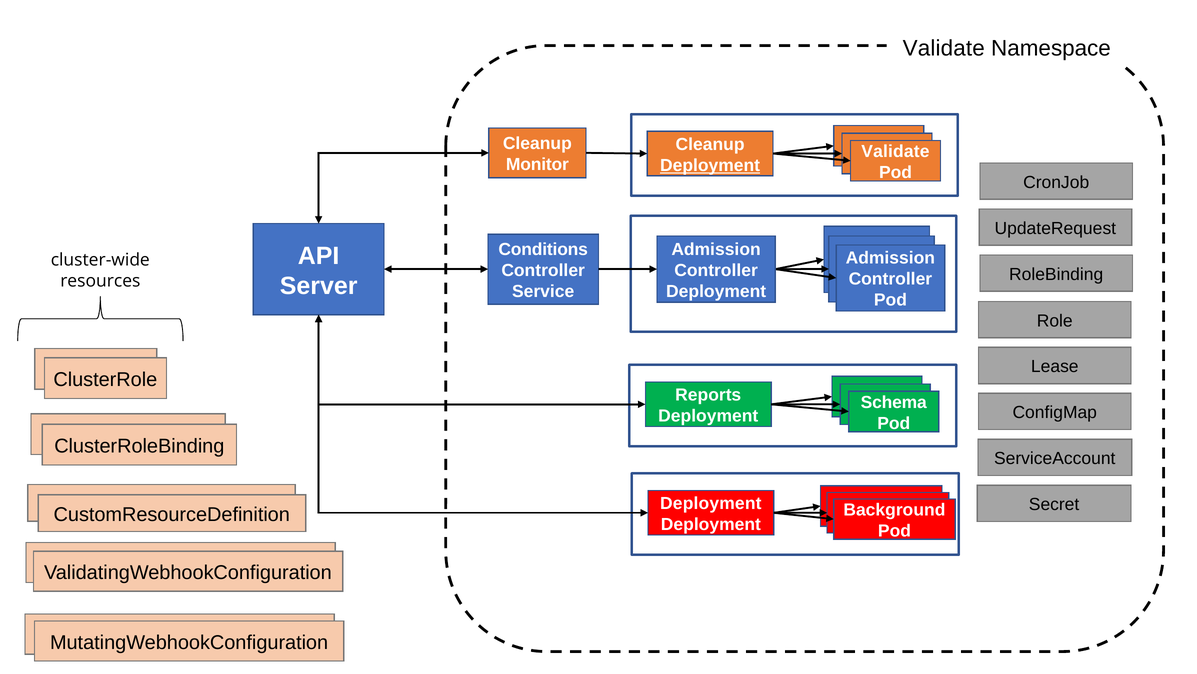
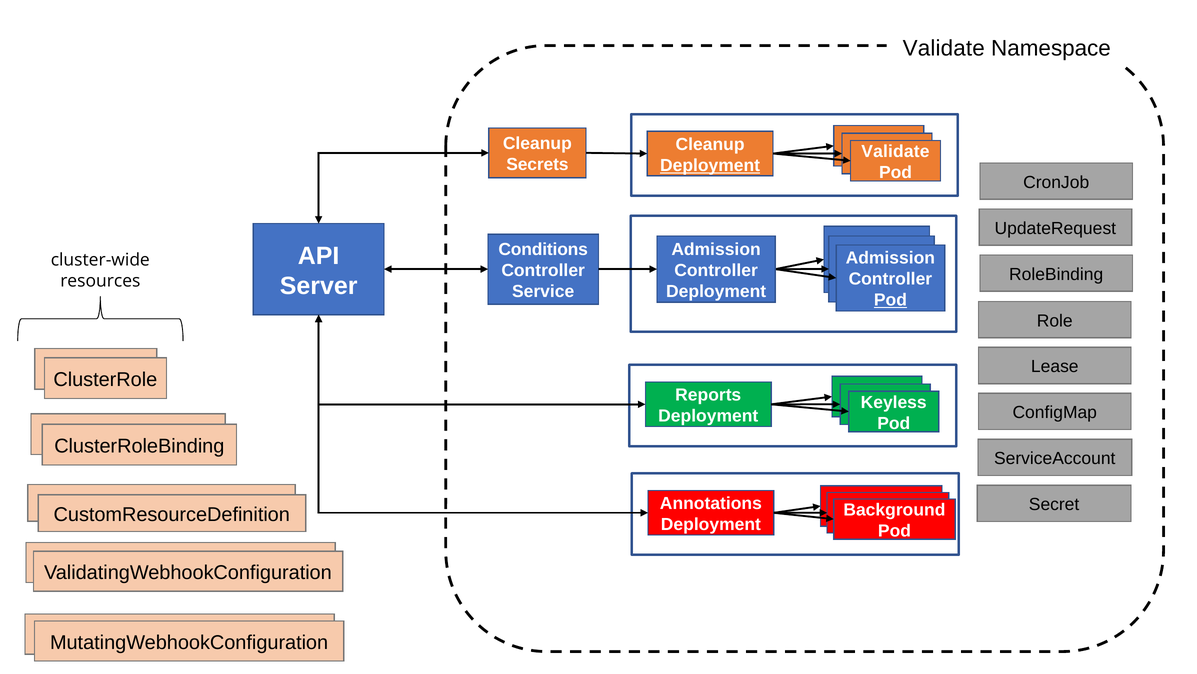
Monitor: Monitor -> Secrets (537, 164)
Pod underline: none -> present (890, 300)
Schema: Schema -> Keyless (894, 402)
Deployment: Deployment -> Annotations (711, 503)
